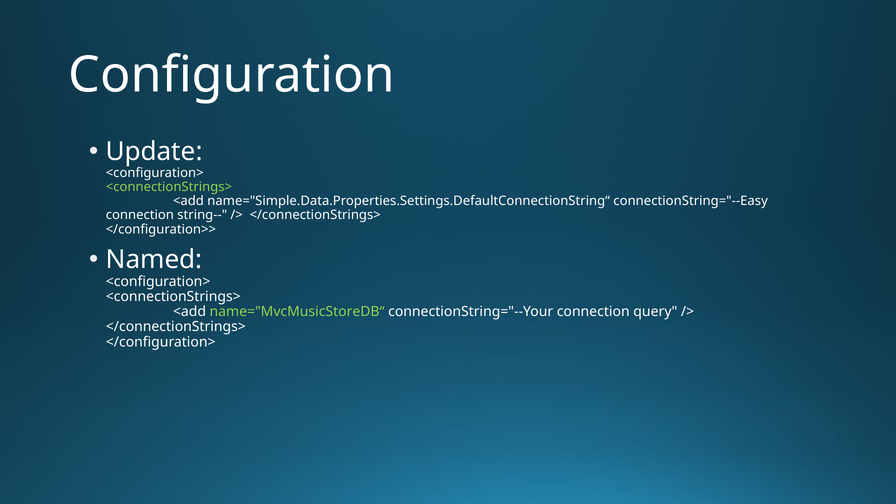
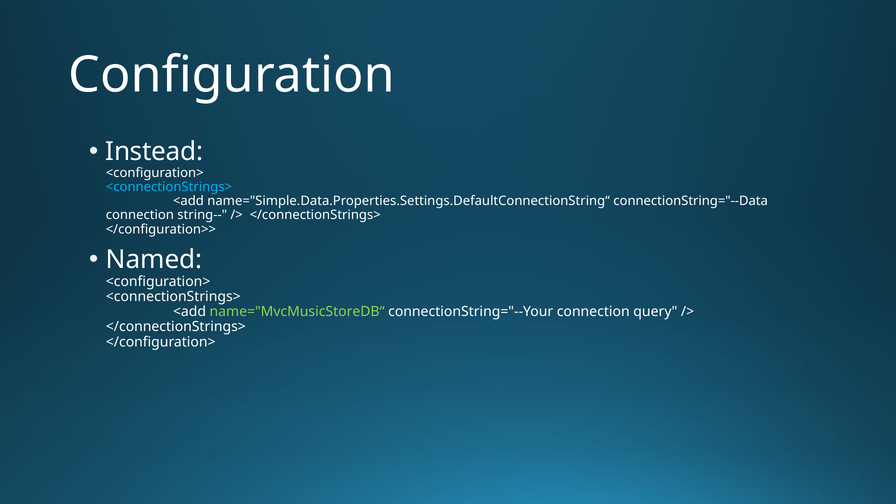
Update: Update -> Instead (154, 151)
<connectionStrings> colour: light green -> light blue (169, 187)
connectionString="--Easy: connectionString="--Easy -> connectionString="--Data (691, 201)
